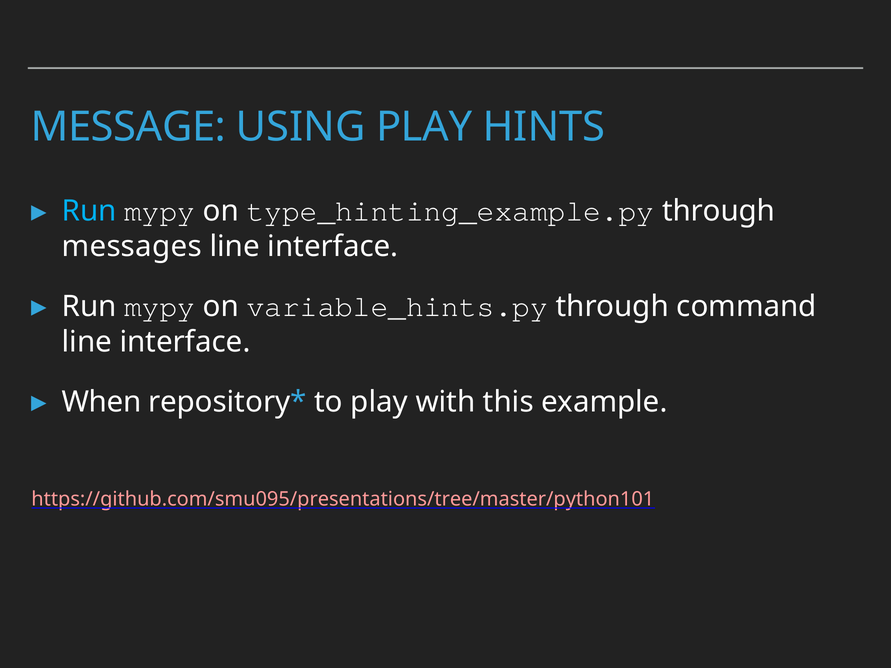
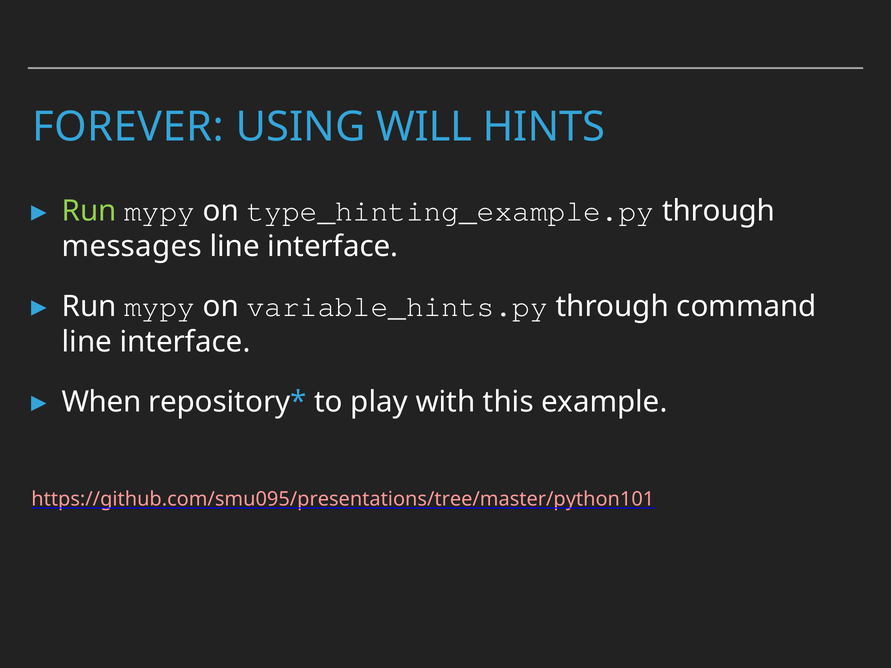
MESSAGE: MESSAGE -> FOREVER (128, 127)
USING PLAY: PLAY -> WILL (424, 127)
Run colour: light blue -> light green (89, 211)
